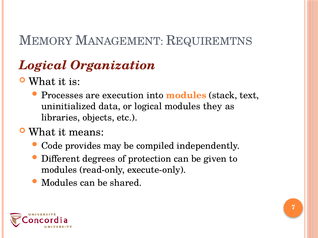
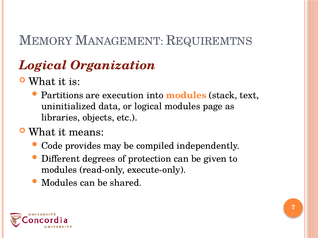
Processes: Processes -> Partitions (62, 95)
they: they -> page (213, 107)
